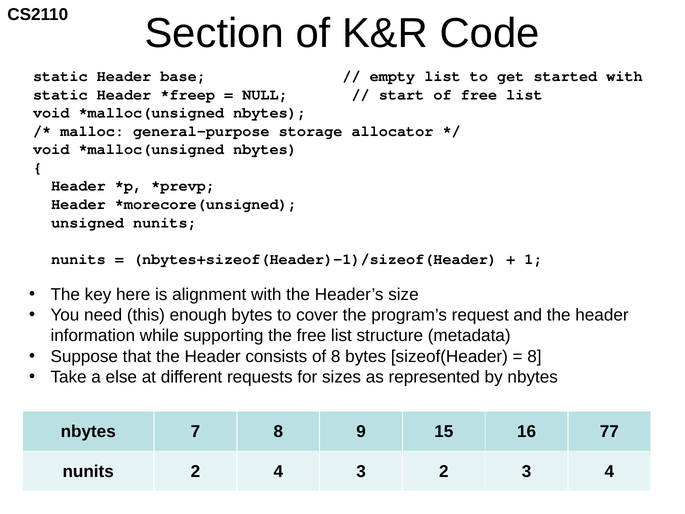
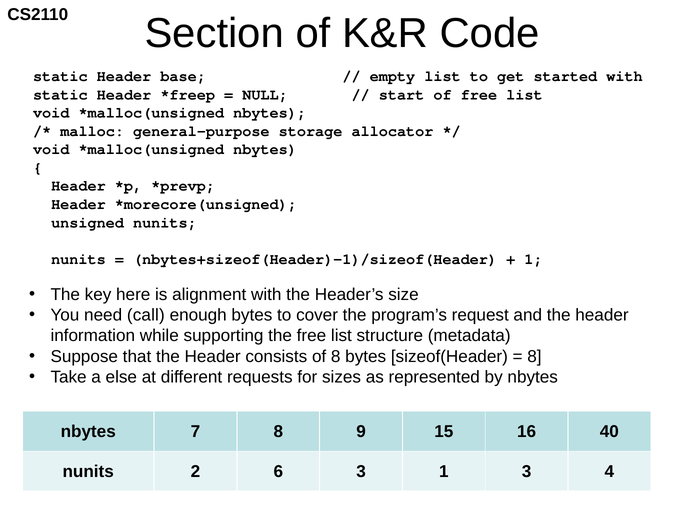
this: this -> call (146, 315)
77: 77 -> 40 (609, 431)
2 4: 4 -> 6 (278, 471)
3 2: 2 -> 1 (444, 471)
